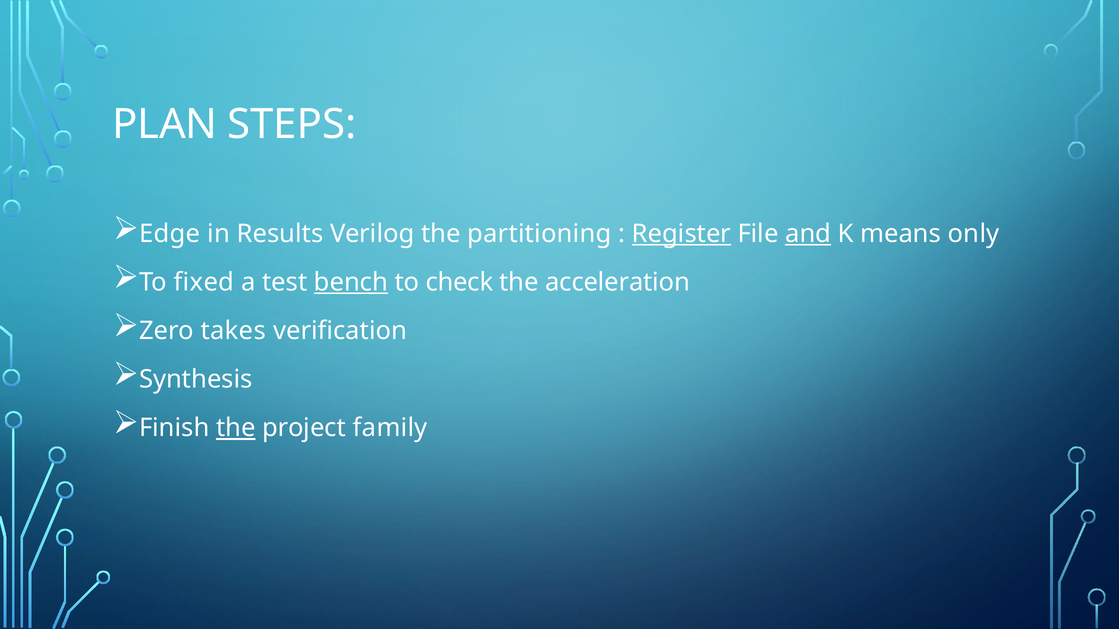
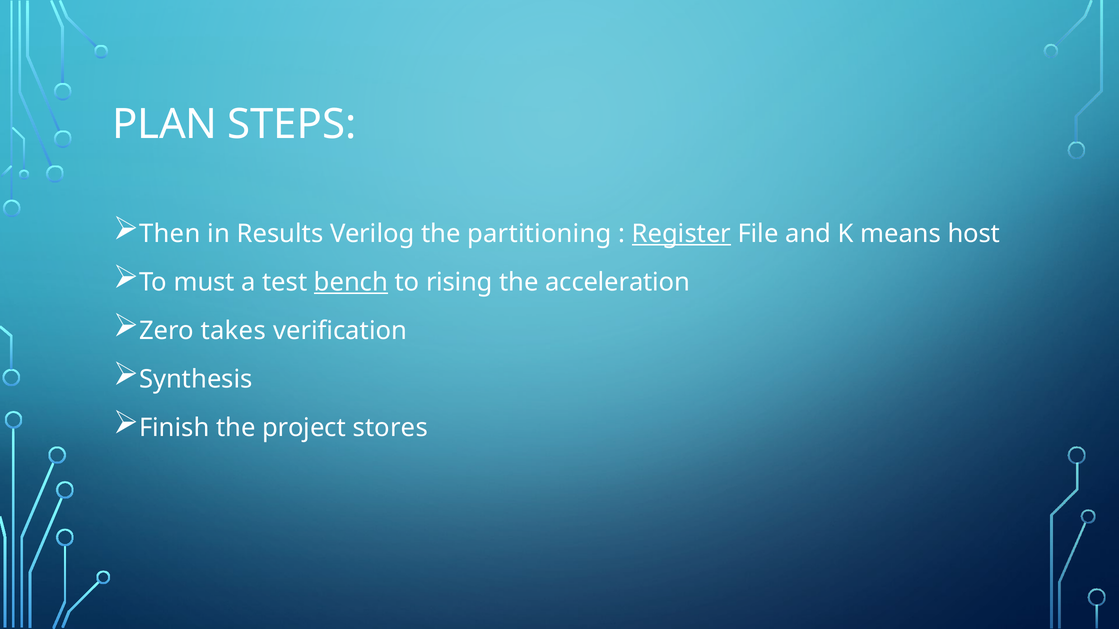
Edge: Edge -> Then (170, 234)
and underline: present -> none (808, 234)
only: only -> host (974, 234)
fixed: fixed -> must (204, 283)
check: check -> rising (459, 283)
the underline: present -> none (236, 428)
family: family -> stores (390, 428)
